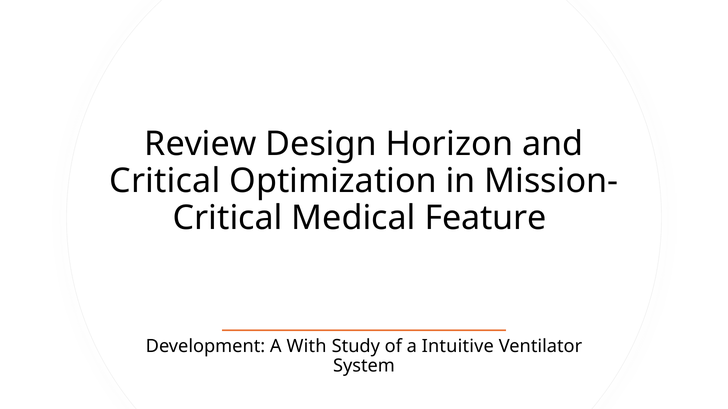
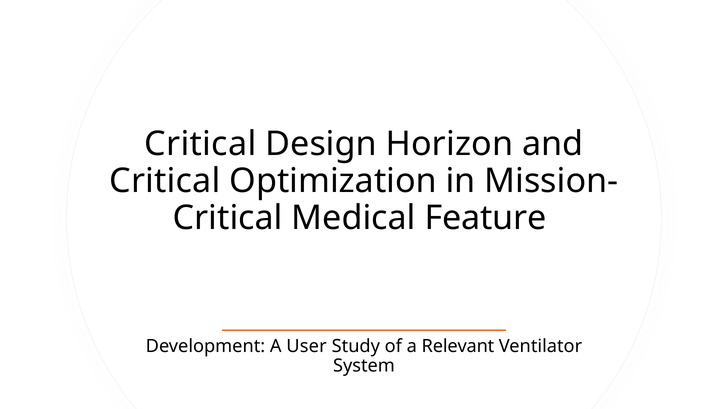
Review: Review -> Critical (200, 144)
With: With -> User (307, 347)
Intuitive: Intuitive -> Relevant (458, 347)
